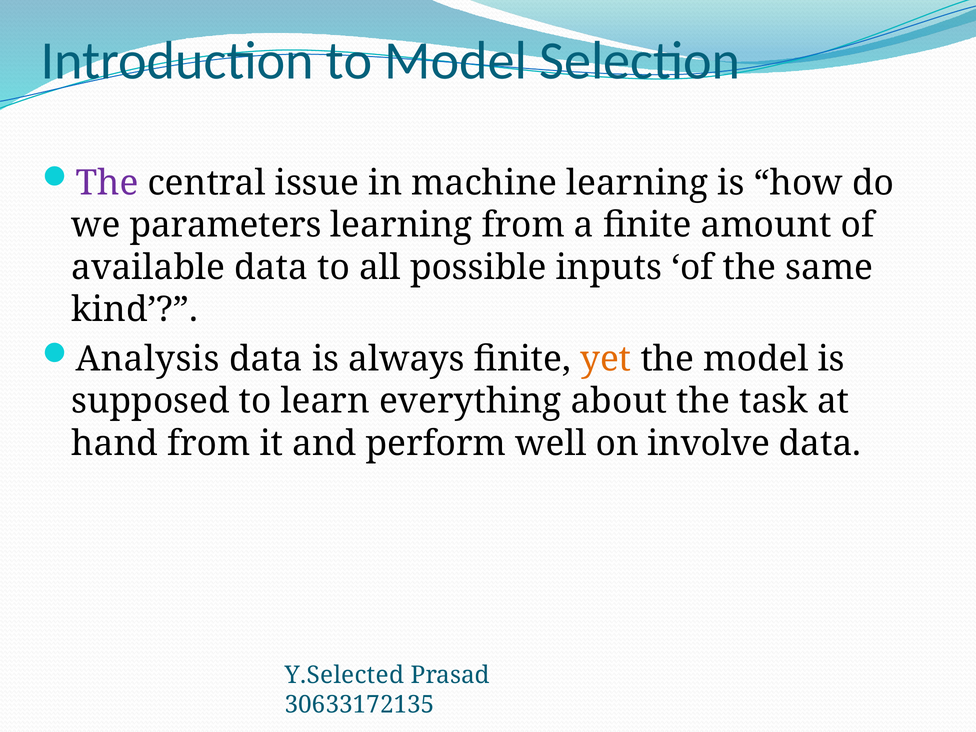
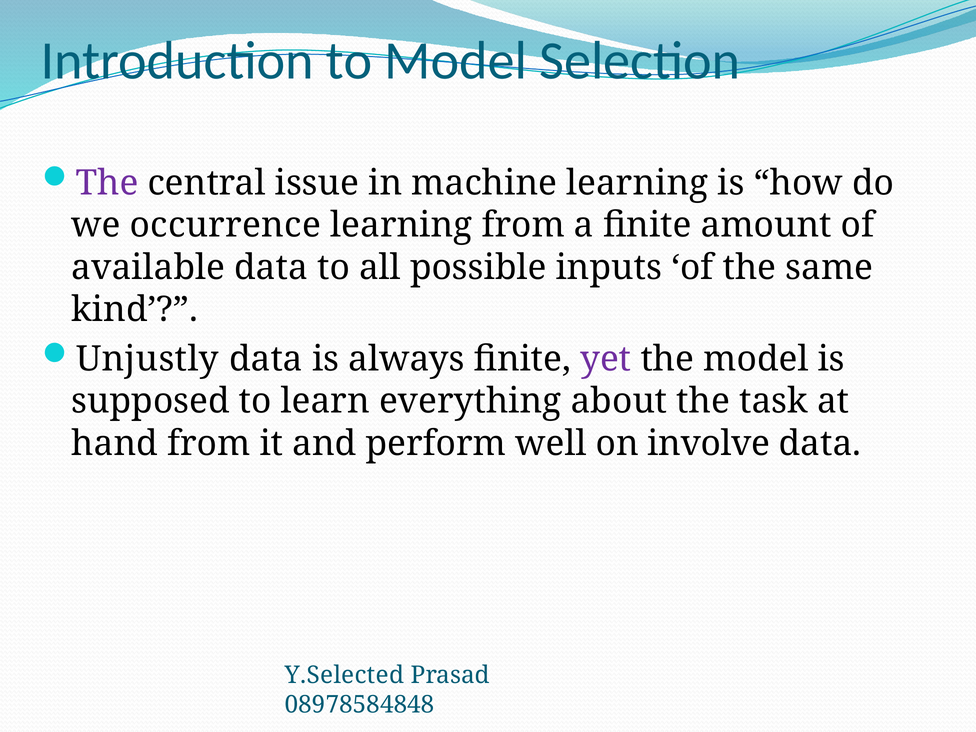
parameters: parameters -> occurrence (225, 225)
Analysis: Analysis -> Unjustly (148, 359)
yet colour: orange -> purple (606, 359)
30633172135: 30633172135 -> 08978584848 (360, 704)
